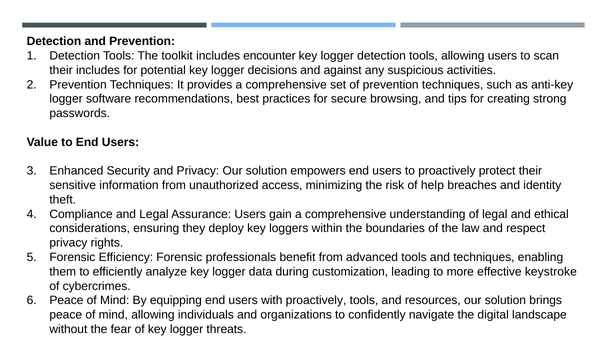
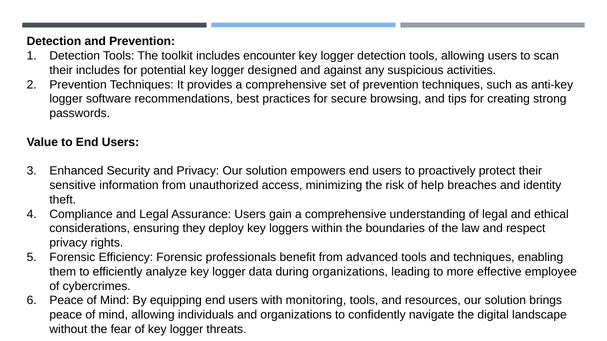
decisions: decisions -> designed (272, 70)
during customization: customization -> organizations (350, 272)
keystroke: keystroke -> employee (551, 272)
with proactively: proactively -> monitoring (316, 301)
